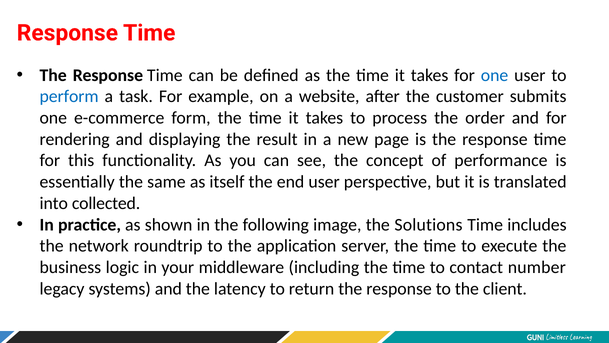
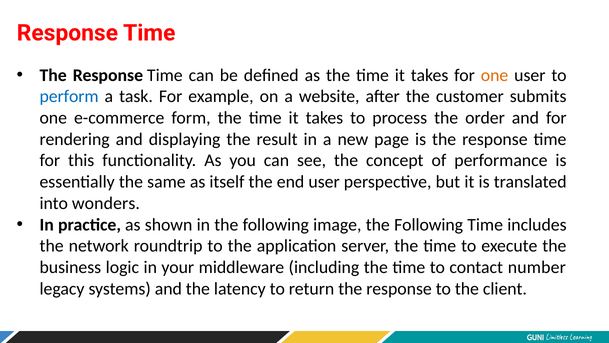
one colour: blue -> orange (495, 75)
collected: collected -> wonders (106, 203)
image the Solutions: Solutions -> Following (429, 224)
